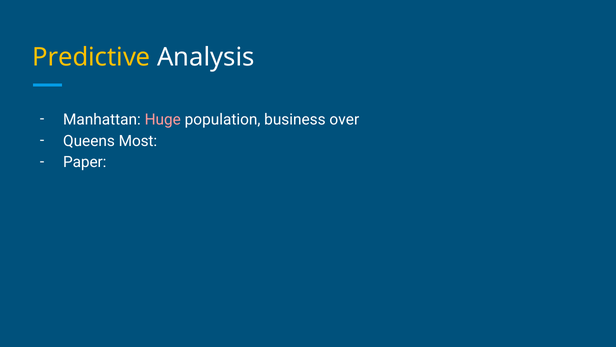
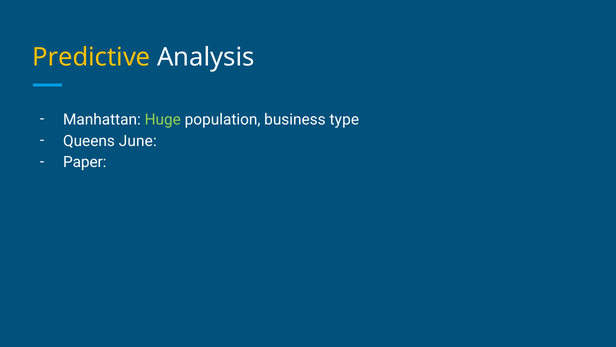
Huge colour: pink -> light green (163, 120)
over: over -> type (344, 120)
Most: Most -> June (138, 141)
